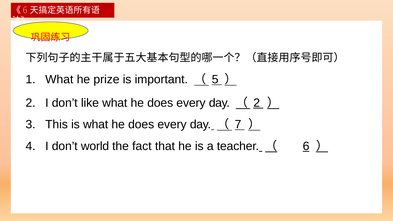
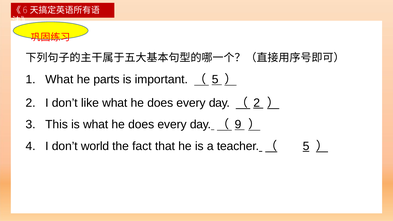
prize: prize -> parts (107, 80)
7: 7 -> 9 (238, 125)
6: 6 -> 5 (306, 146)
